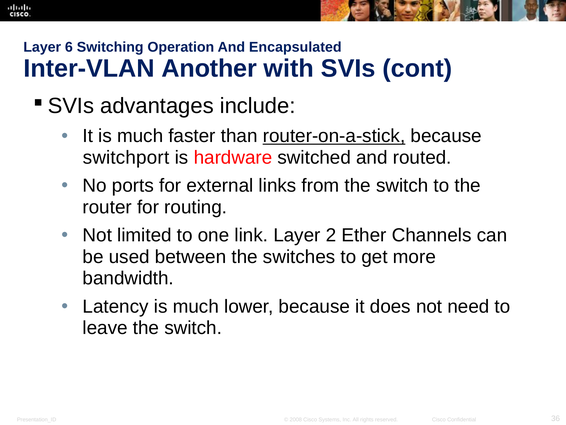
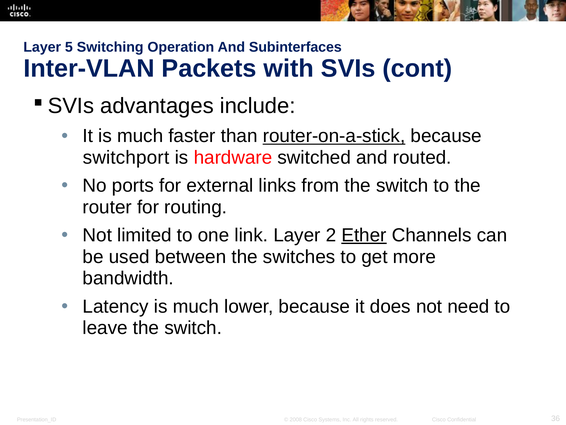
6: 6 -> 5 (69, 47)
Encapsulated: Encapsulated -> Subinterfaces (295, 47)
Another: Another -> Packets (209, 68)
Ether underline: none -> present (364, 235)
